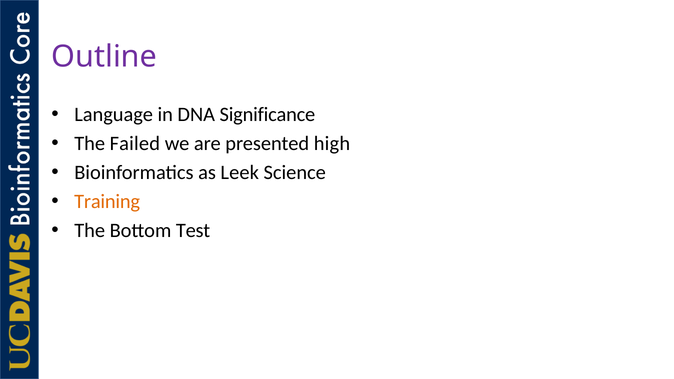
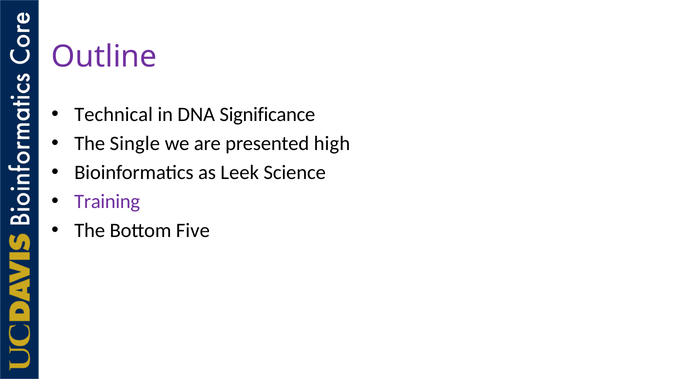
Language: Language -> Technical (114, 114)
Failed: Failed -> Single (135, 143)
Training colour: orange -> purple (107, 201)
Test: Test -> Five (193, 230)
